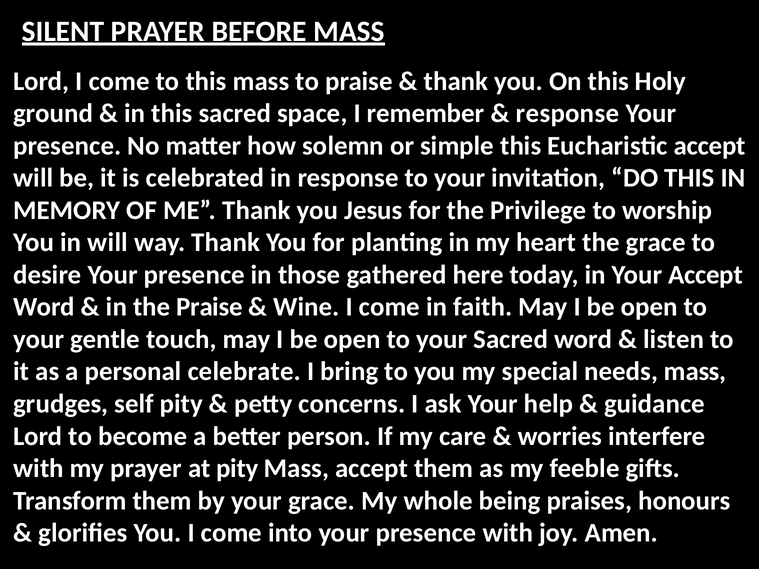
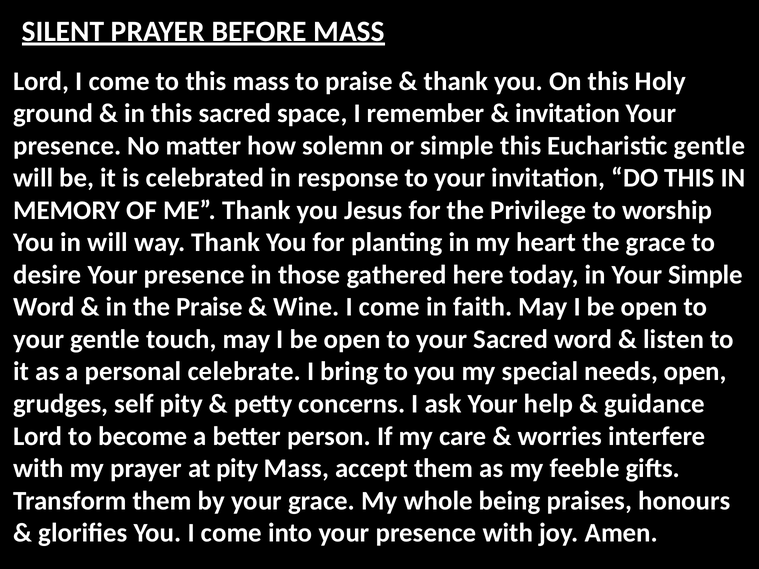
response: response -> invitation (568, 114)
Eucharistic accept: accept -> gentle (709, 146)
Your Accept: Accept -> Simple (705, 275)
needs mass: mass -> open (695, 372)
